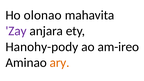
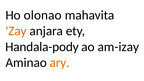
Zay colour: purple -> orange (16, 31)
Hanohy-pody: Hanohy-pody -> Handala-pody (42, 47)
am-ireo: am-ireo -> am-izay (118, 47)
